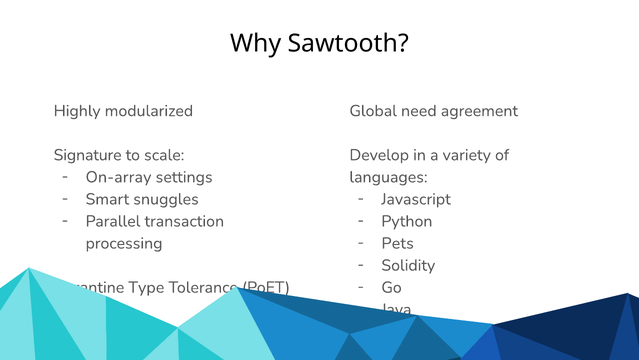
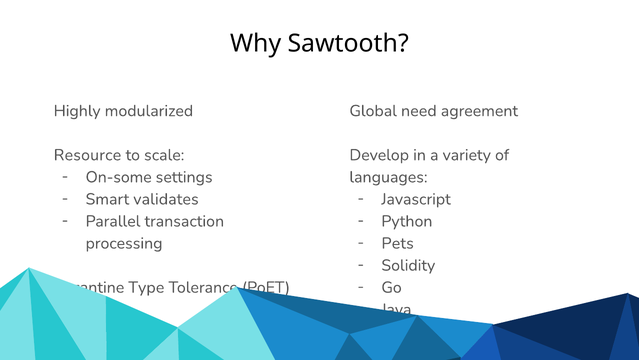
Signature: Signature -> Resource (87, 155)
On-array: On-array -> On-some (119, 177)
snuggles: snuggles -> validates (166, 199)
